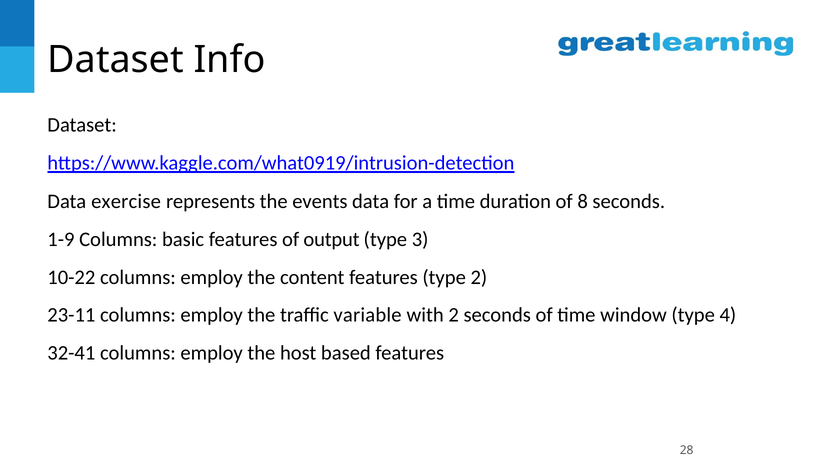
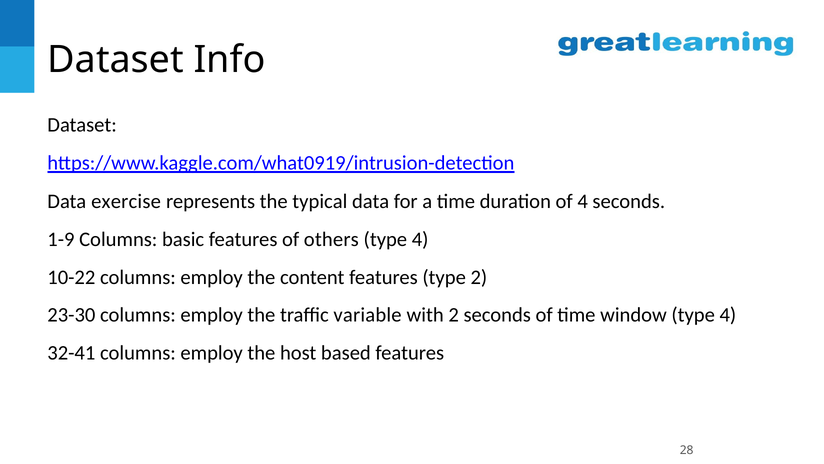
events: events -> typical (320, 201)
of 8: 8 -> 4 (583, 201)
output: output -> others (331, 239)
3: 3 -> 4 (420, 239)
23-11: 23-11 -> 23-30 (71, 315)
